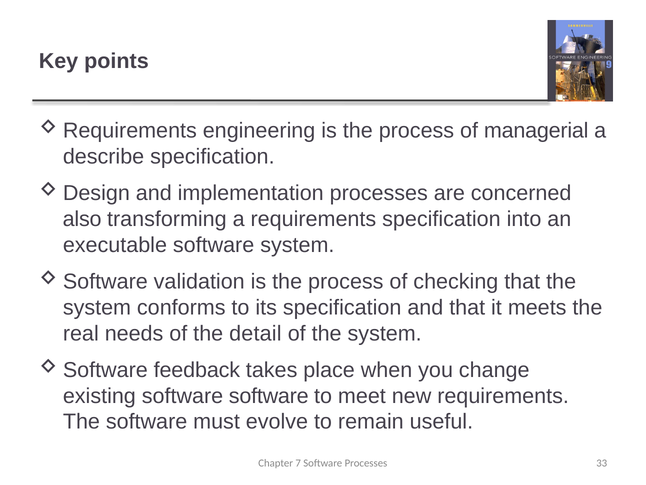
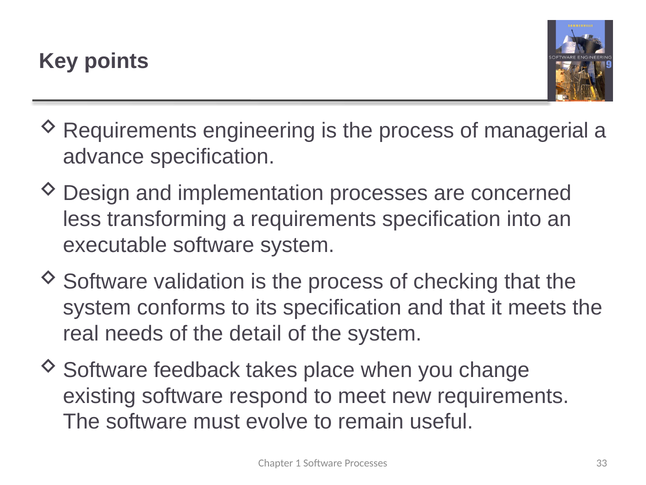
describe: describe -> advance (104, 157)
also: also -> less (82, 219)
software software: software -> respond (269, 396)
7: 7 -> 1 (298, 463)
